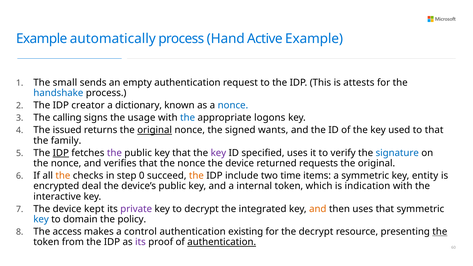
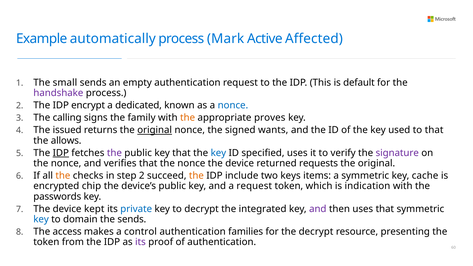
Hand: Hand -> Mark (226, 39)
Active Example: Example -> Affected (314, 39)
attests: attests -> default (359, 83)
handshake colour: blue -> purple (58, 93)
creator: creator -> encrypt (88, 105)
dictionary: dictionary -> dedicated (139, 105)
usage: usage -> family (142, 118)
the colour: blue -> orange (188, 118)
logons: logons -> proves (270, 118)
family: family -> allows (66, 141)
key colour: purple -> blue (218, 153)
signature colour: blue -> purple (397, 153)
step 0: 0 -> 2 (142, 176)
time: time -> keys (291, 176)
entity: entity -> cache (425, 176)
deal: deal -> chip (92, 186)
a internal: internal -> request (254, 186)
interactive: interactive -> passwords (57, 197)
private colour: purple -> blue (136, 209)
and colour: orange -> purple (318, 209)
the policy: policy -> sends (132, 219)
existing: existing -> families (246, 232)
the underline: present -> none (440, 232)
authentication underline: present -> none (222, 242)
